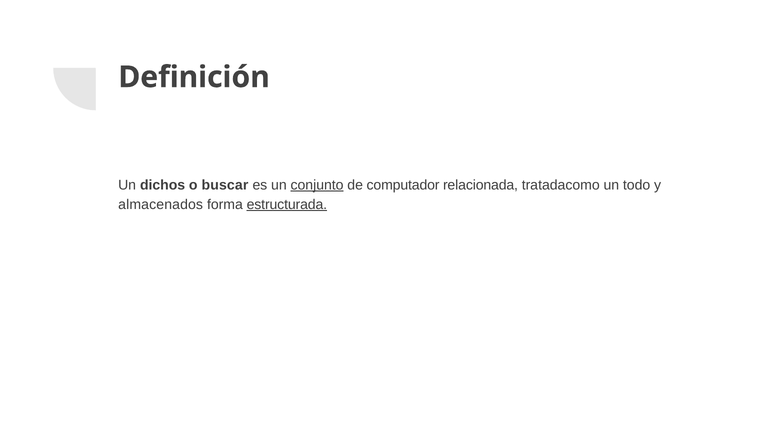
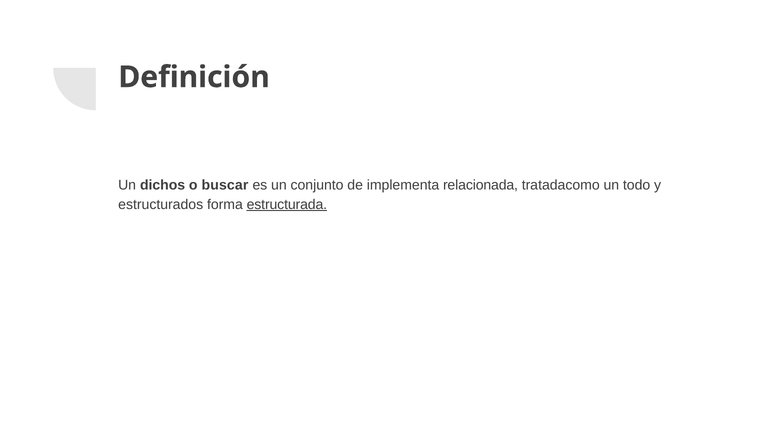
conjunto underline: present -> none (317, 185)
computador: computador -> implementa (403, 185)
almacenados: almacenados -> estructurados (161, 205)
